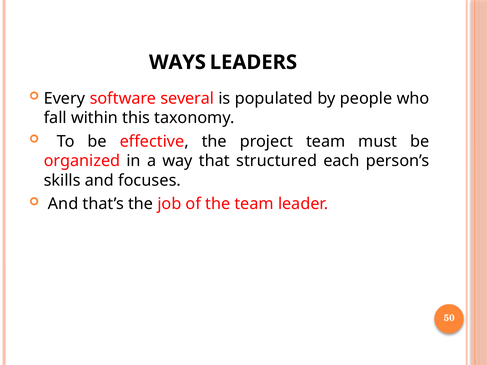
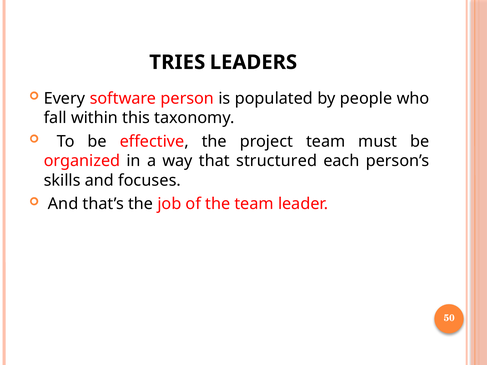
WAYS: WAYS -> TRIES (177, 62)
several: several -> person (187, 99)
